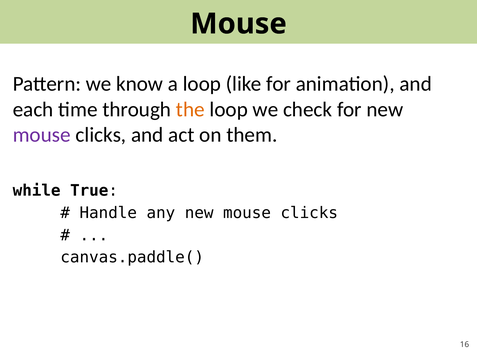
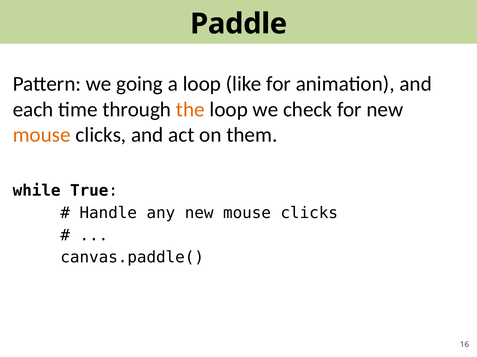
Mouse: Mouse -> Paddle (239, 24)
know: know -> going (140, 84)
mouse colour: purple -> orange (42, 135)
